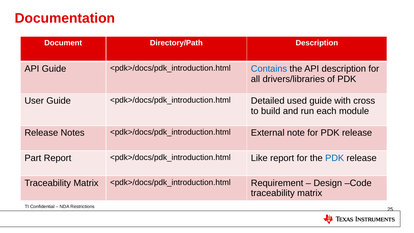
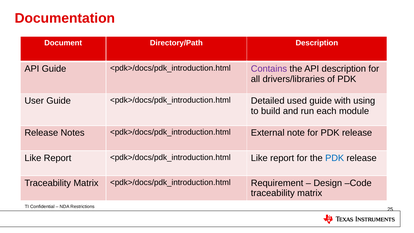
Contains colour: blue -> purple (269, 69)
cross: cross -> using (364, 101)
Part: Part -> Like (33, 158)
